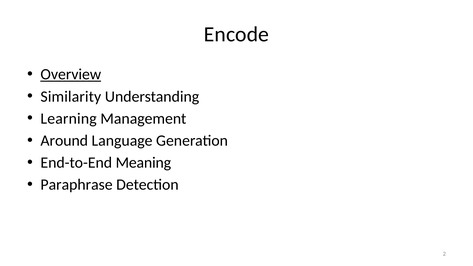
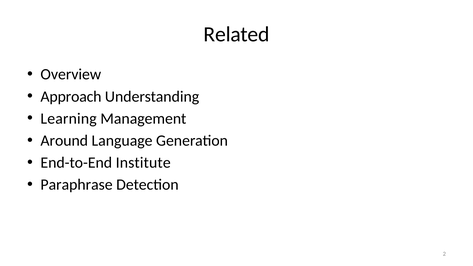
Encode: Encode -> Related (237, 34)
Overview underline: present -> none (71, 74)
Similarity: Similarity -> Approach (71, 97)
Meaning: Meaning -> Institute (143, 163)
